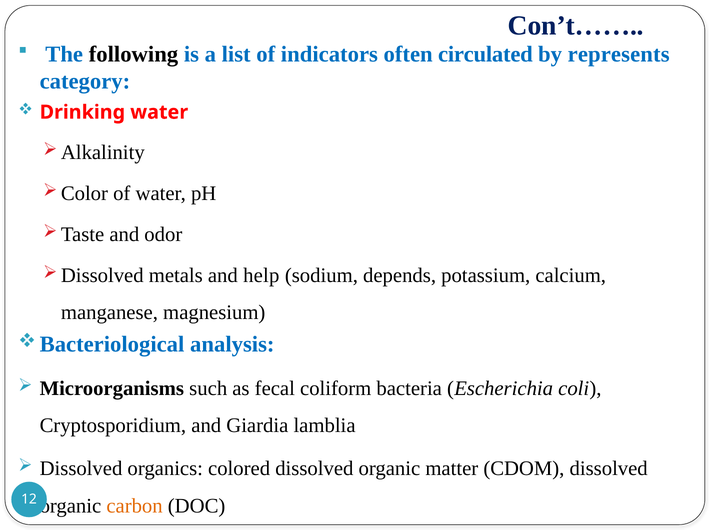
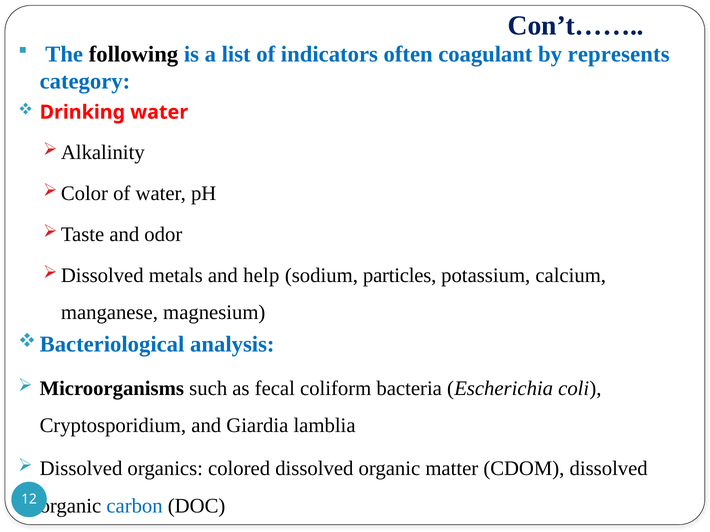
circulated: circulated -> coagulant (485, 54)
depends: depends -> particles (400, 276)
carbon colour: orange -> blue (135, 506)
